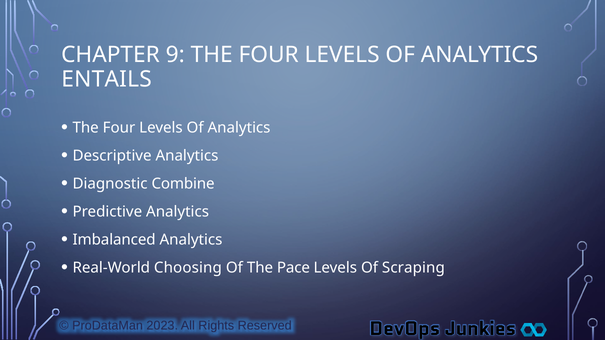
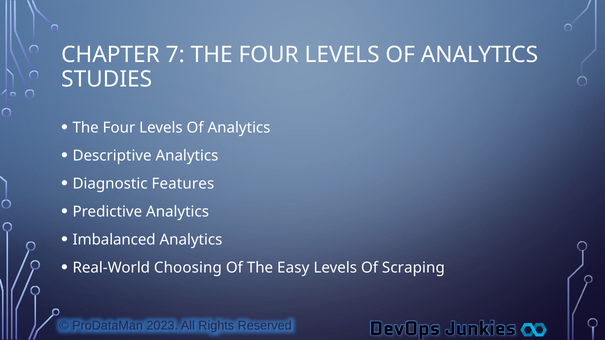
9: 9 -> 7 (175, 55)
ENTAILS: ENTAILS -> STUDIES (107, 79)
Combine: Combine -> Features (183, 184)
Pace: Pace -> Easy (293, 268)
